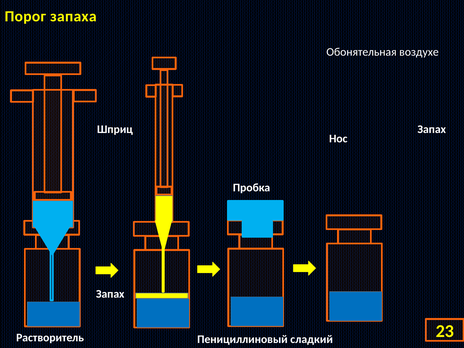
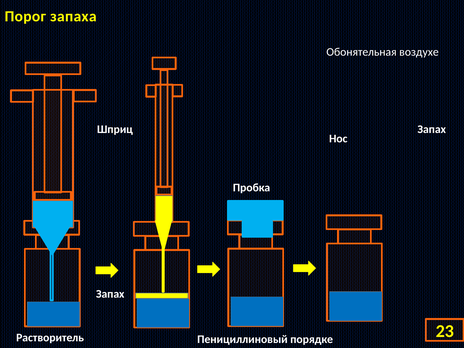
сладкий: сладкий -> порядке (312, 339)
